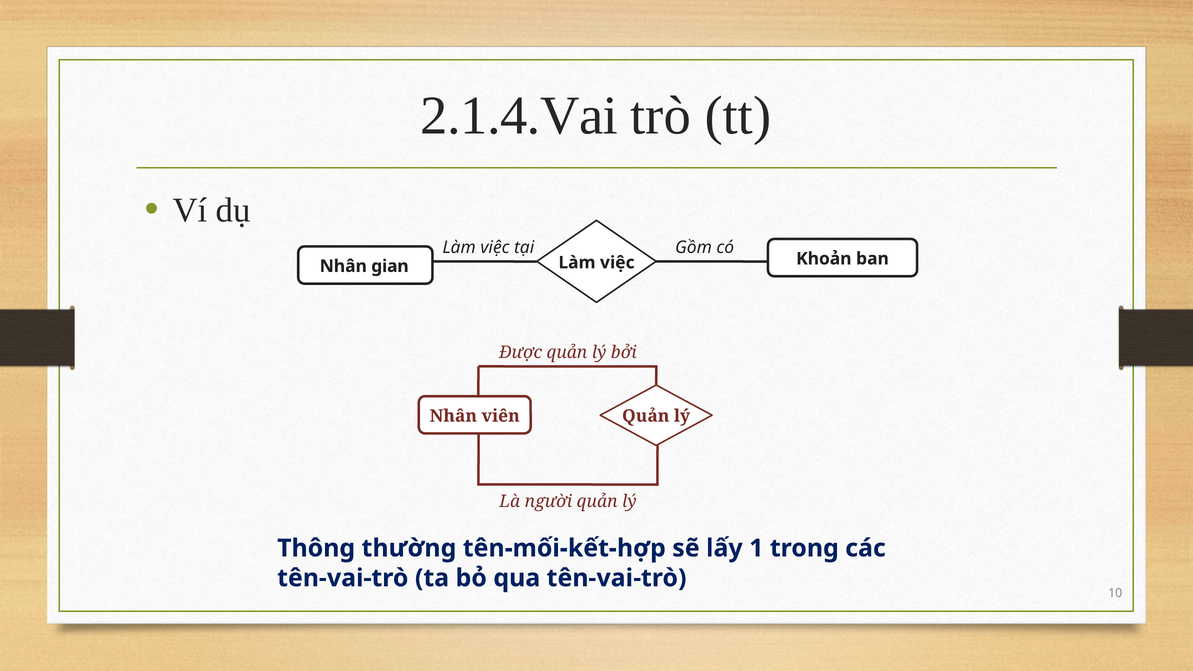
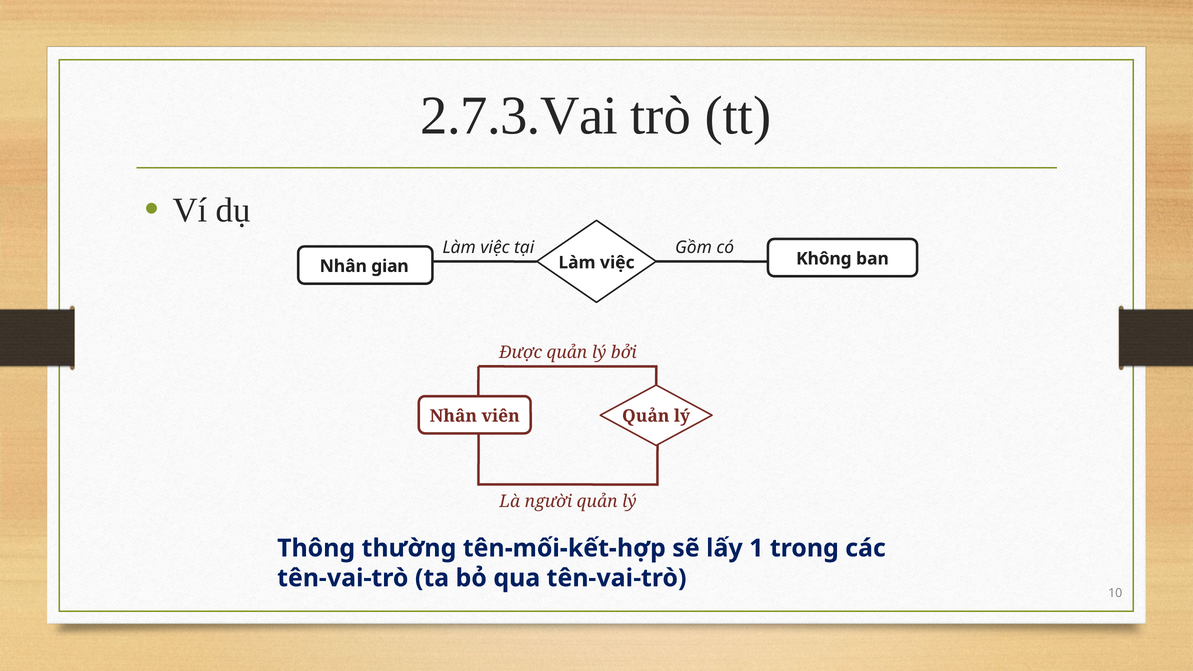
2.1.4.Vai: 2.1.4.Vai -> 2.7.3.Vai (519, 116)
Khoản: Khoản -> Không (824, 259)
